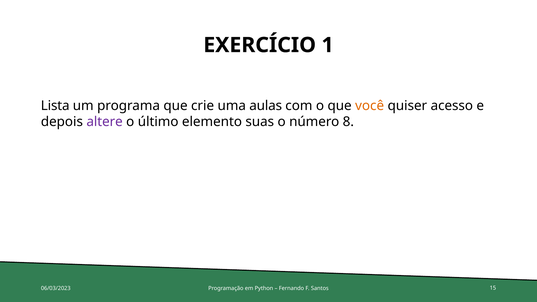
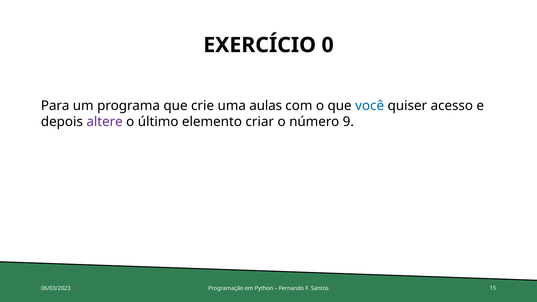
1: 1 -> 0 (328, 45)
Lista: Lista -> Para (55, 106)
você colour: orange -> blue (370, 106)
suas: suas -> criar (260, 122)
8: 8 -> 9 (348, 122)
